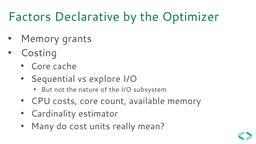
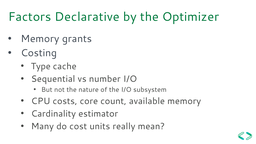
Core: Core -> Type (41, 66)
explore: explore -> number (105, 79)
